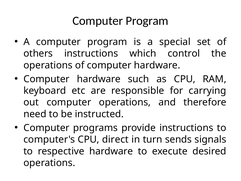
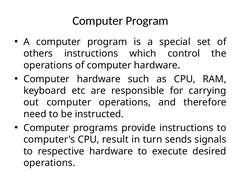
direct: direct -> result (115, 139)
